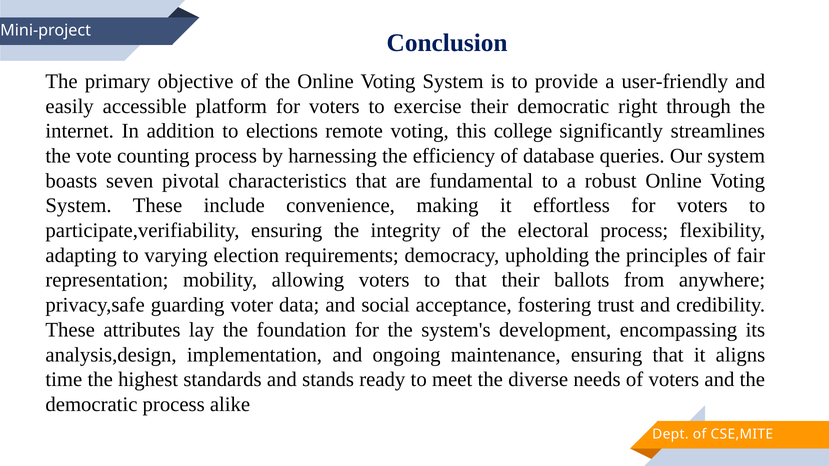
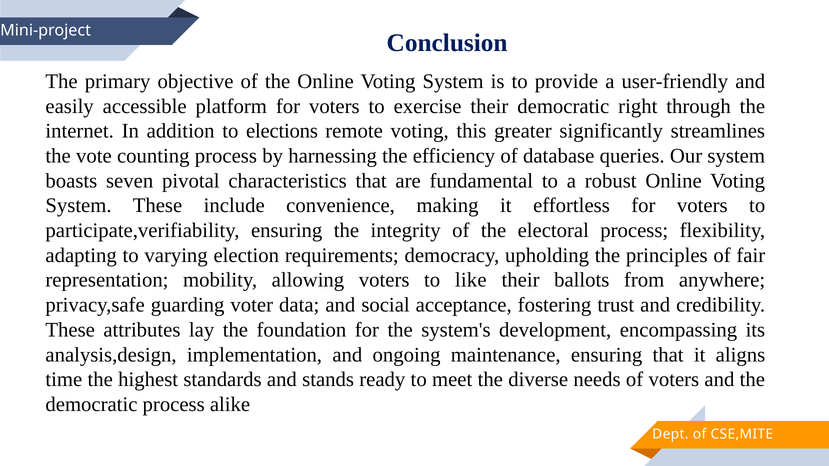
college: college -> greater (523, 131)
to that: that -> like (471, 280)
